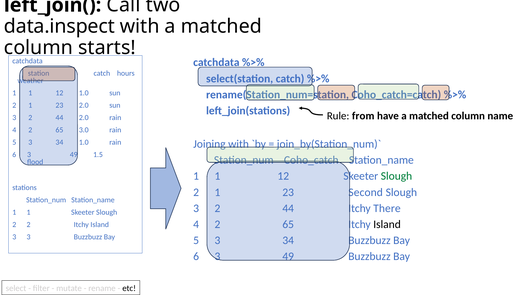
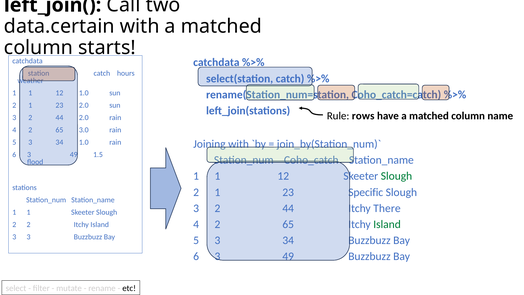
data.inspect: data.inspect -> data.certain (59, 26)
from: from -> rows (363, 116)
Second: Second -> Specific (366, 192)
Island colour: black -> green (387, 224)
